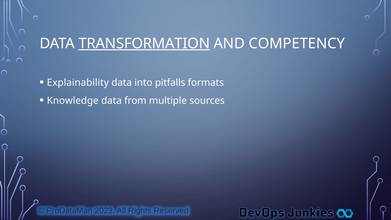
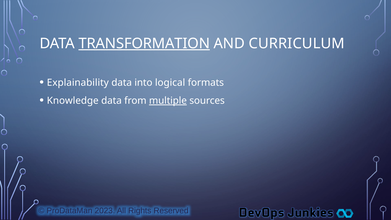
COMPETENCY: COMPETENCY -> CURRICULUM (297, 43)
pitfalls: pitfalls -> logical (170, 83)
multiple underline: none -> present (168, 101)
